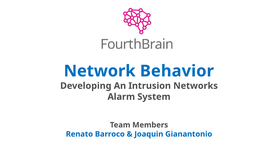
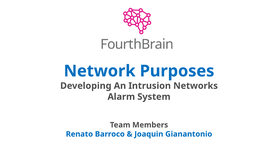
Behavior: Behavior -> Purposes (177, 71)
